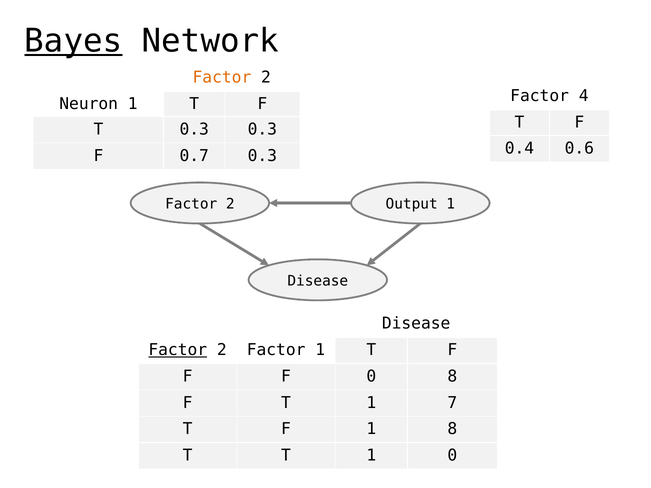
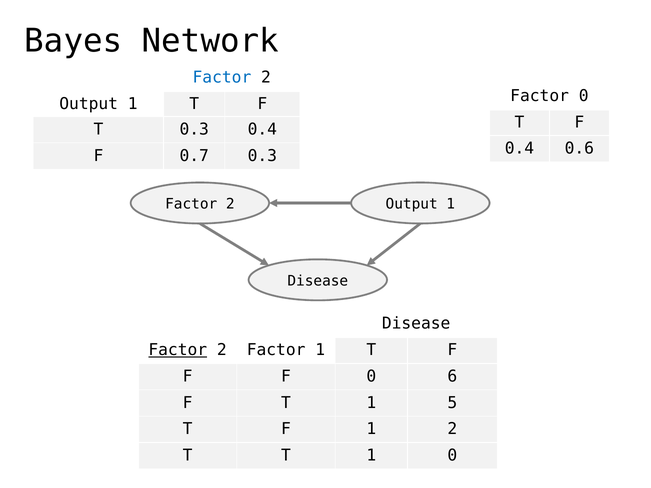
Bayes underline: present -> none (73, 41)
Factor colour: orange -> blue (222, 78)
Factor 4: 4 -> 0 (584, 96)
Neuron: Neuron -> Output (89, 104)
0.3 0.3: 0.3 -> 0.4 (262, 129)
0 8: 8 -> 6 (452, 377)
7: 7 -> 5 (452, 403)
1 8: 8 -> 2 (452, 429)
